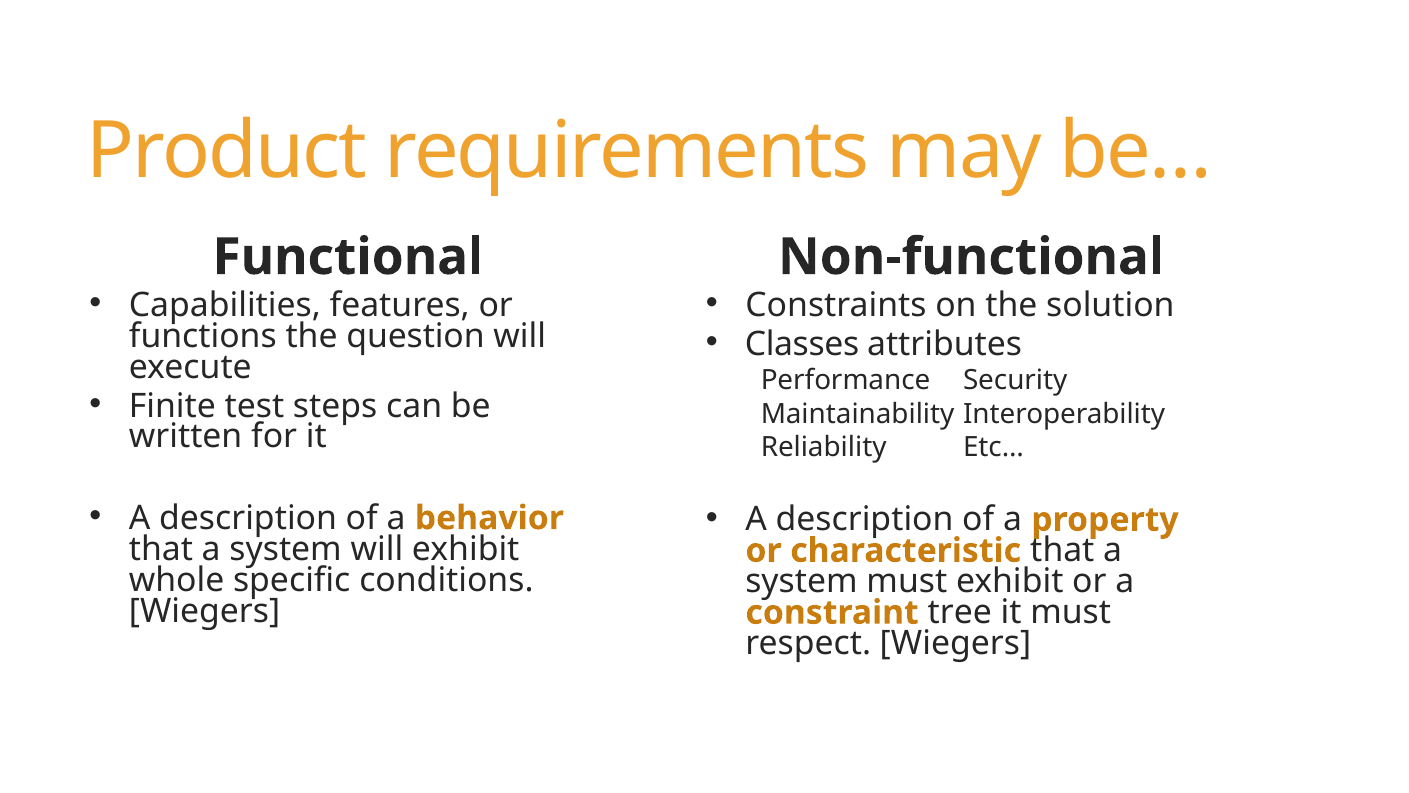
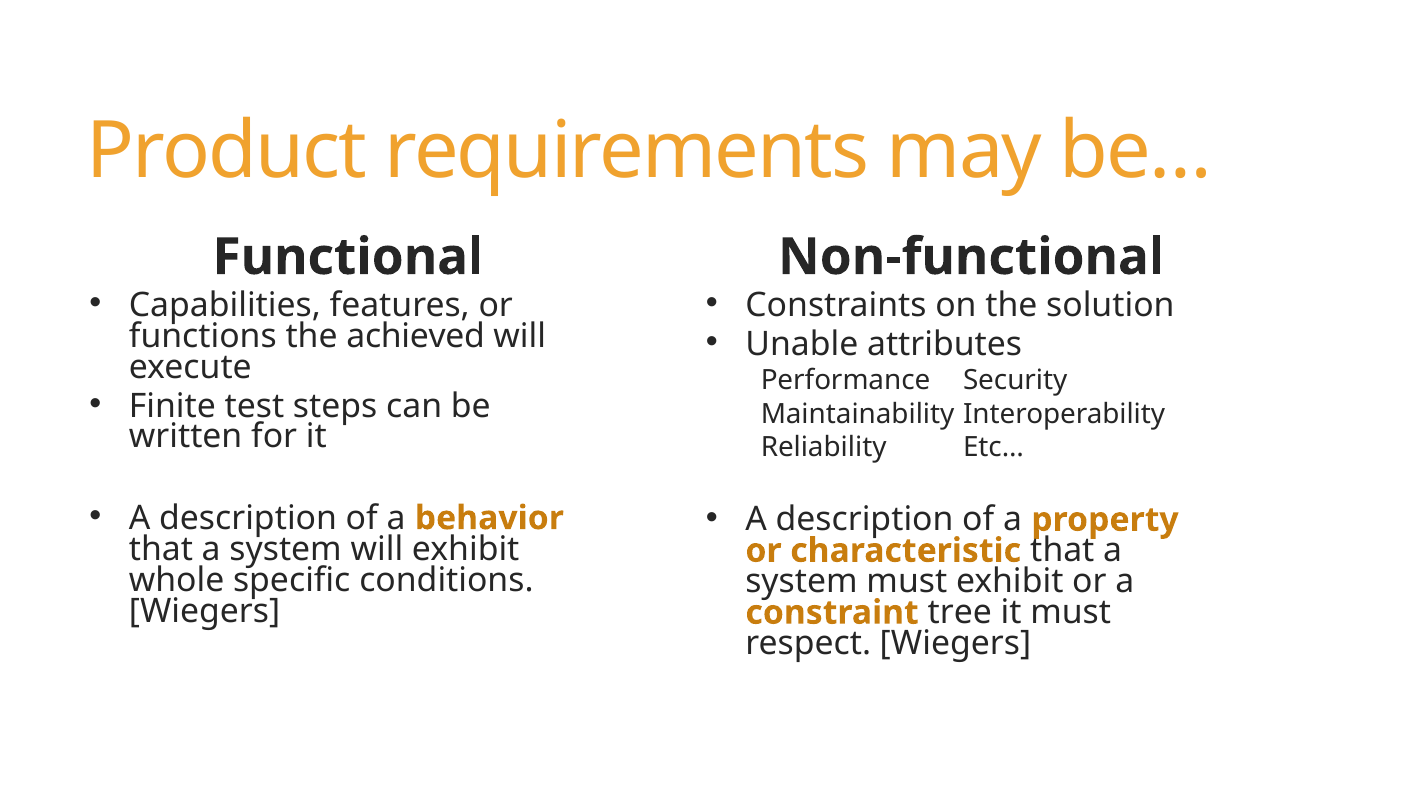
Classes: Classes -> Unable (802, 344)
question: question -> achieved (416, 336)
